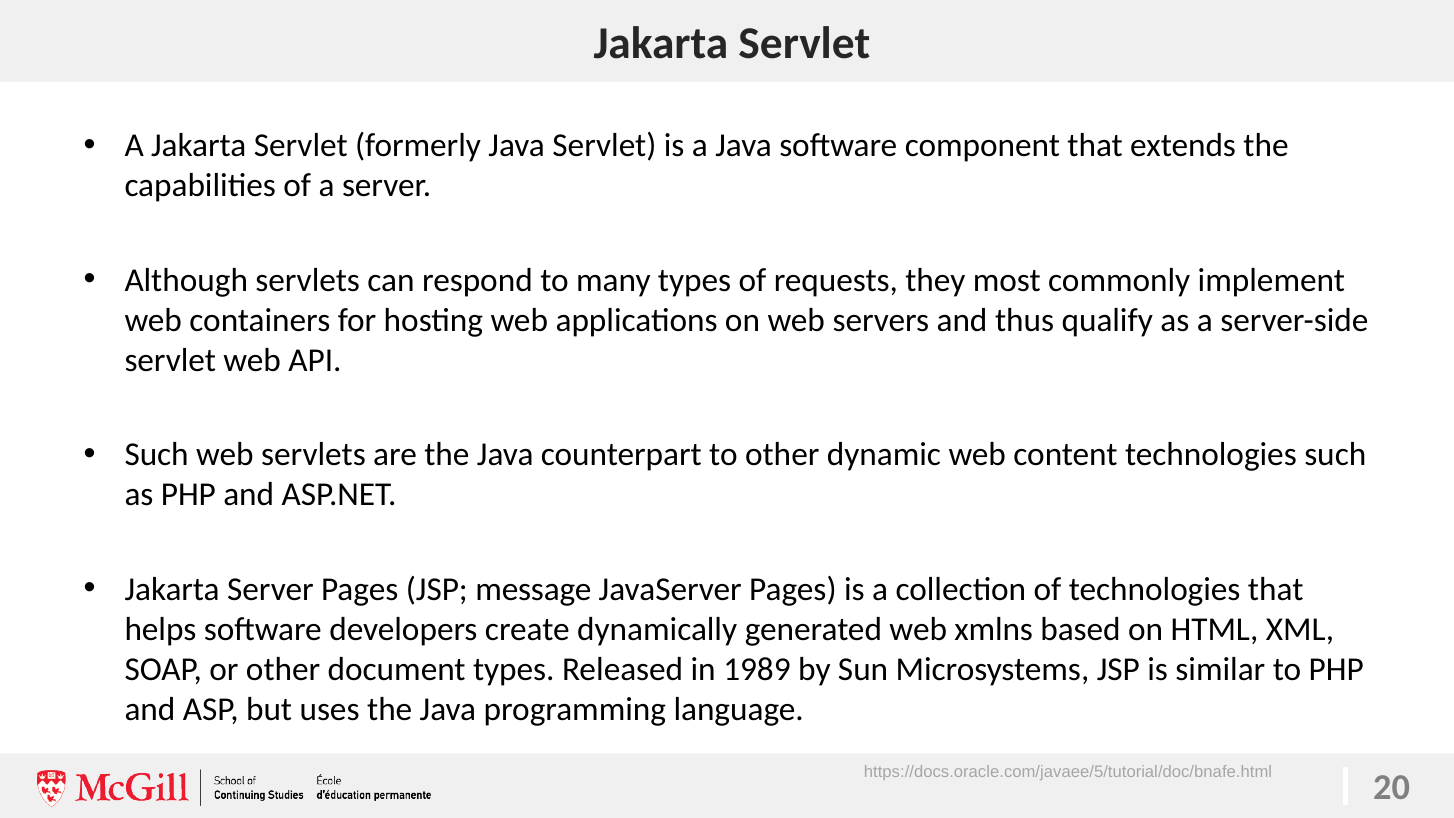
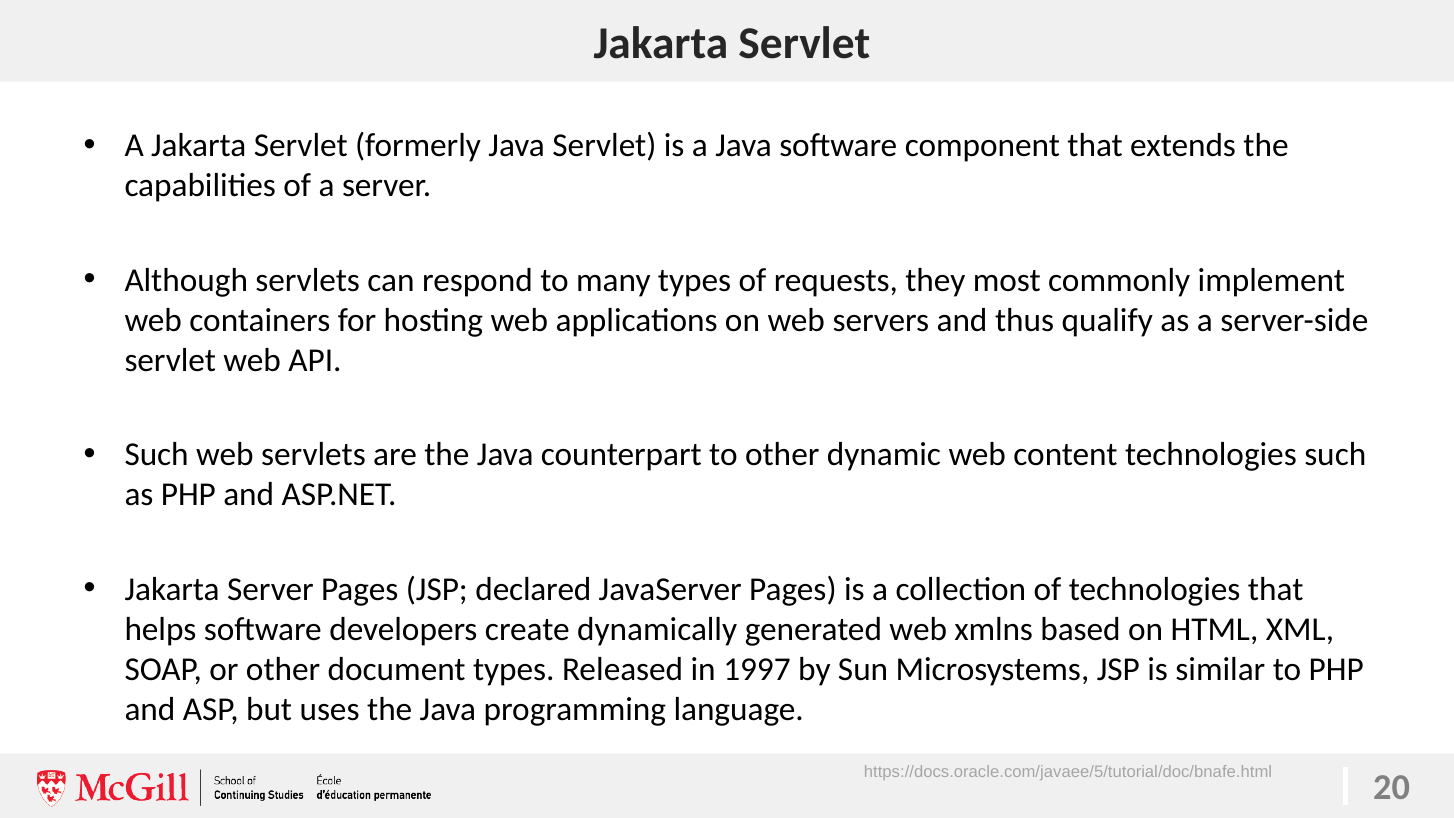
message: message -> declared (533, 589)
1989: 1989 -> 1997 (757, 669)
